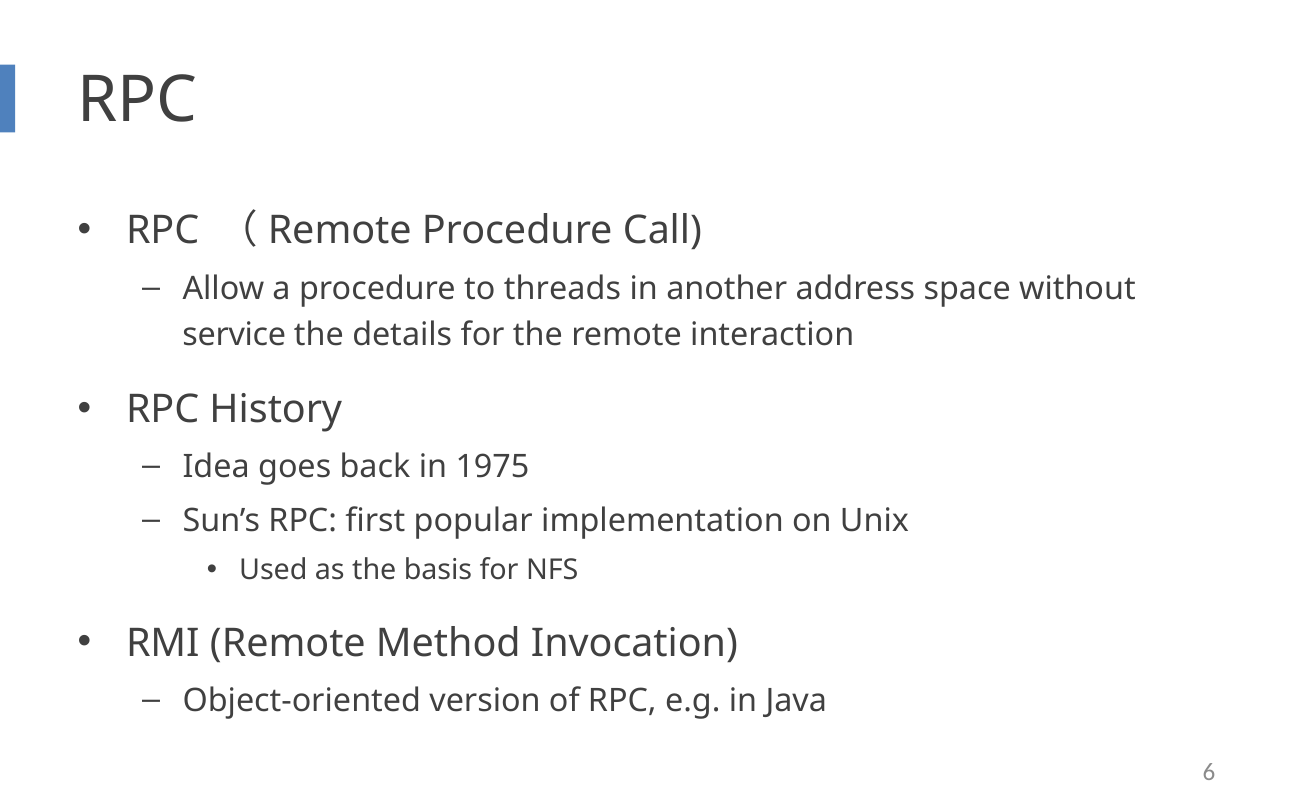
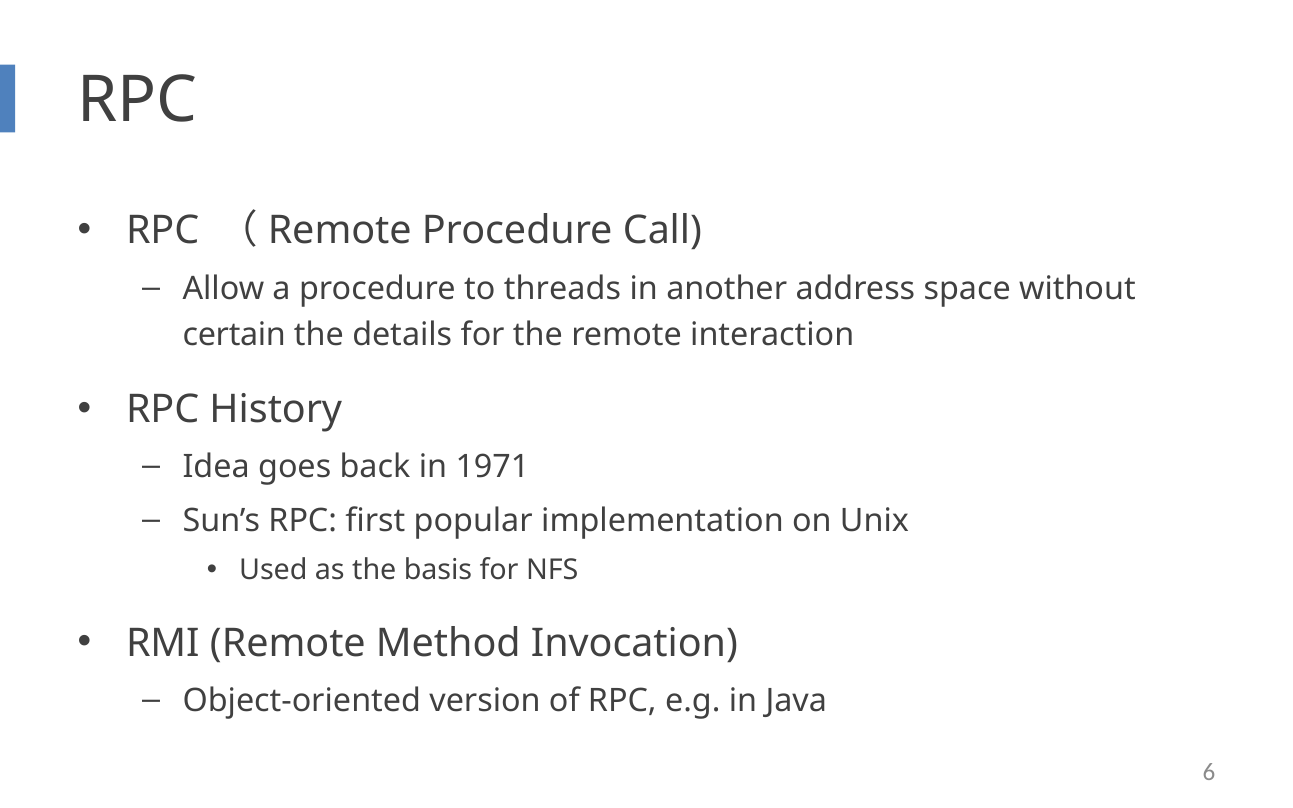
service: service -> certain (234, 335)
1975: 1975 -> 1971 (492, 467)
